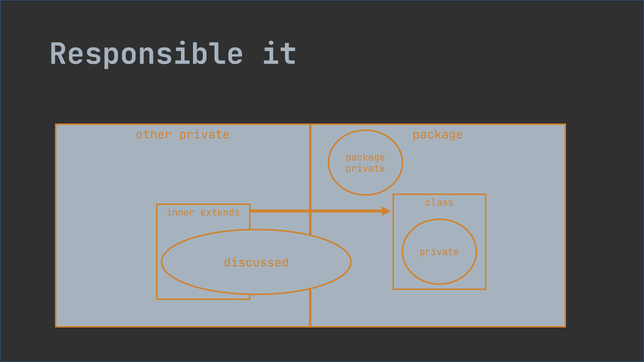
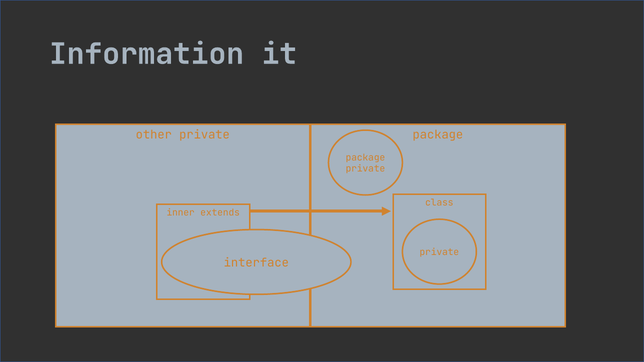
Responsible: Responsible -> Information (147, 54)
discussed: discussed -> interface (256, 263)
